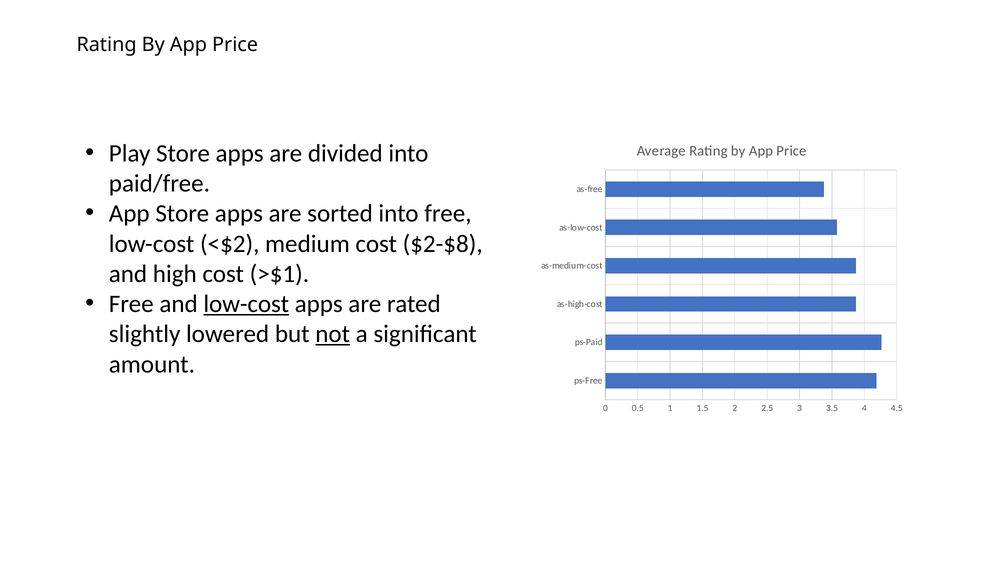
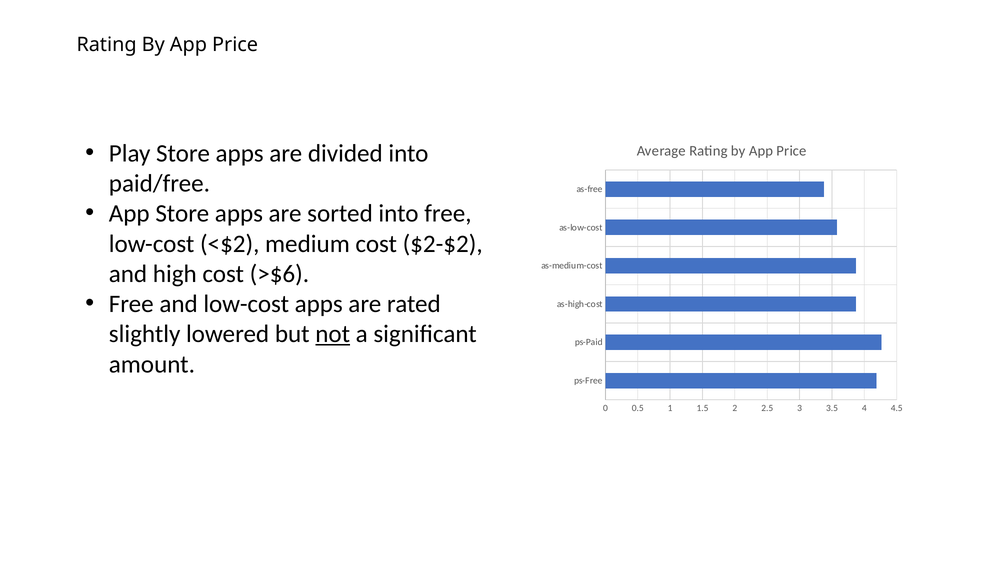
$2-$8: $2-$8 -> $2-$2 (443, 244)
>$1: >$1 -> >$6 (279, 274)
low-cost underline: present -> none (246, 304)
